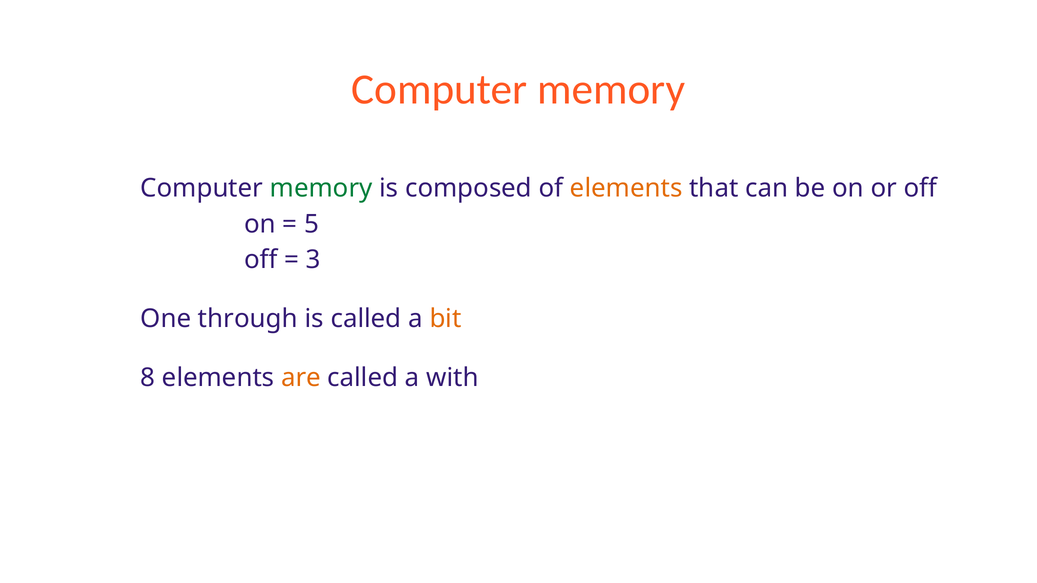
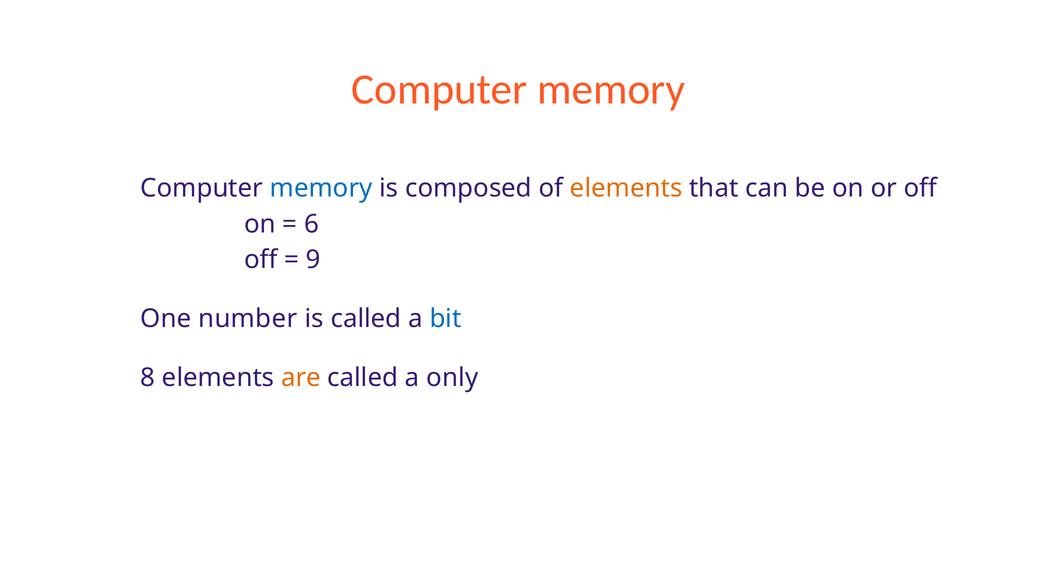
memory colour: green -> blue (321, 189)
5: 5 -> 6 (311, 224)
3: 3 -> 9 (313, 260)
through: through -> number (248, 319)
bit colour: orange -> blue (446, 319)
with: with -> only (452, 378)
